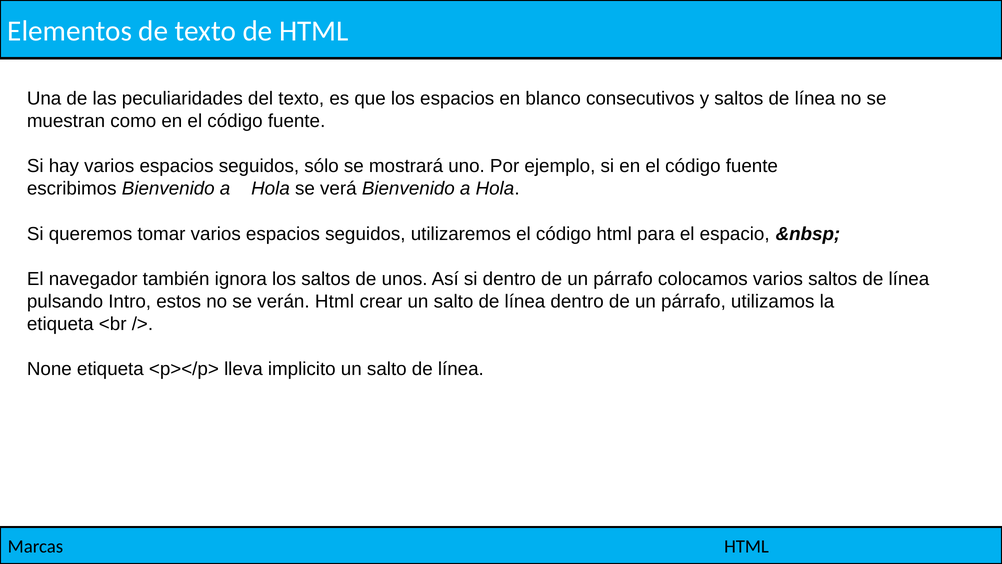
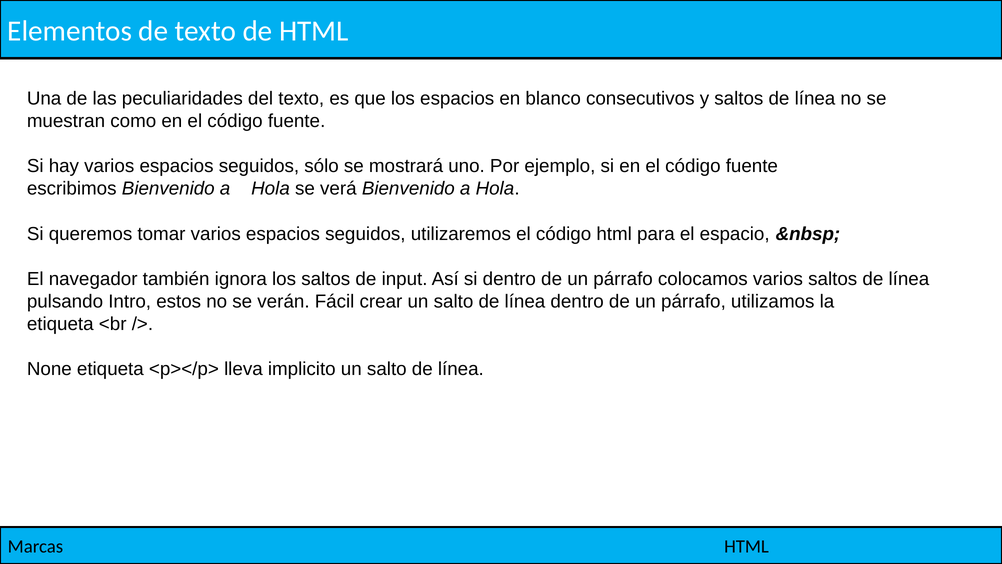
unos: unos -> input (405, 279)
verán Html: Html -> Fácil (335, 301)
